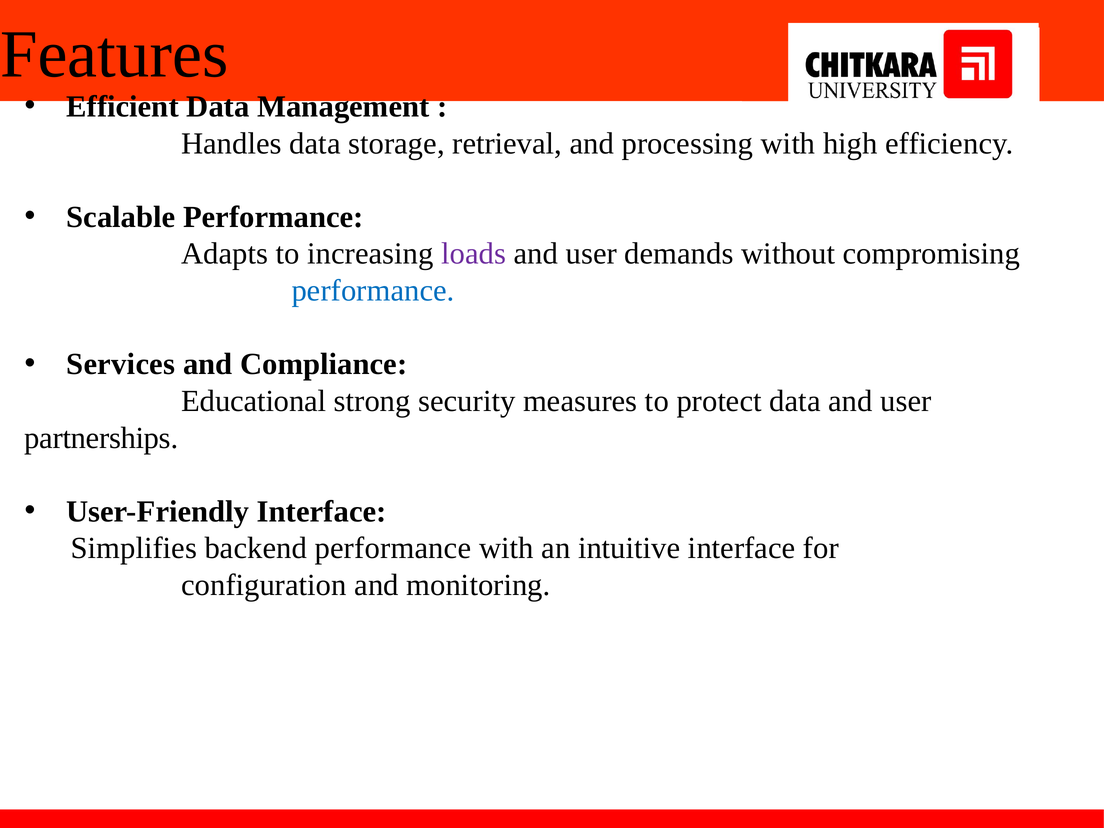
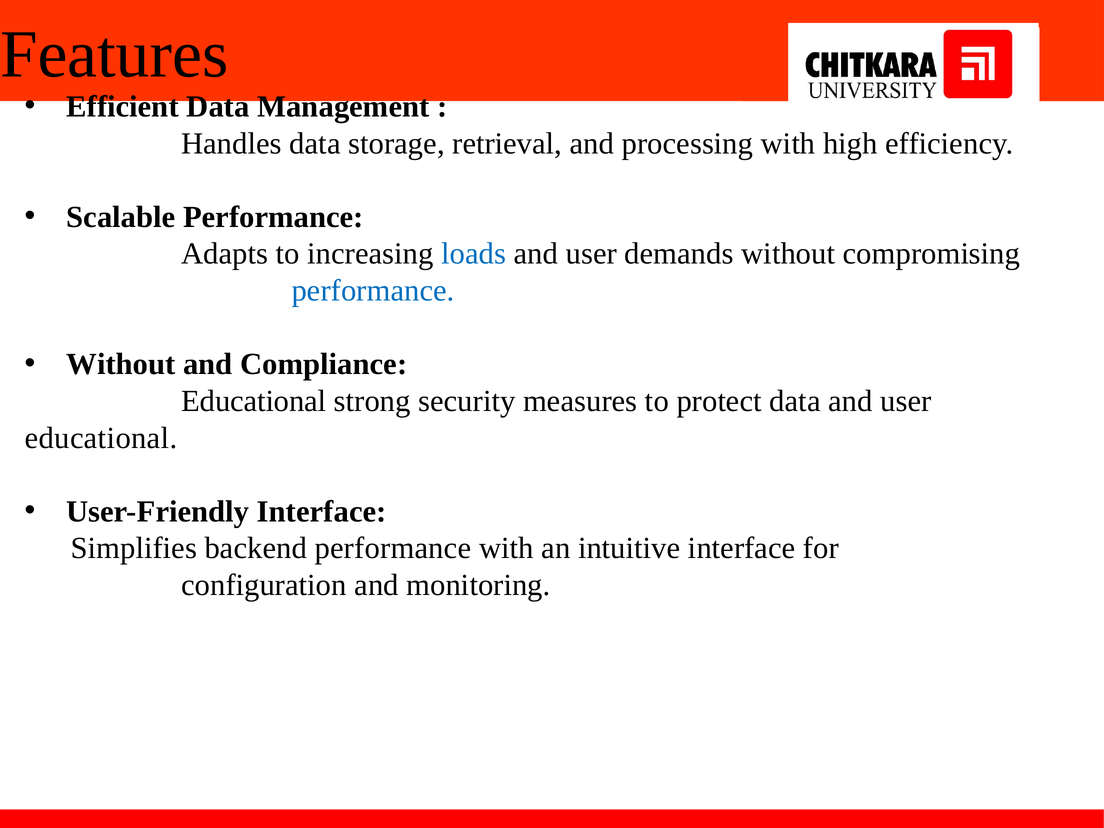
loads colour: purple -> blue (474, 254)
Services: Services -> Without (121, 364)
partnerships: partnerships -> educational (101, 438)
